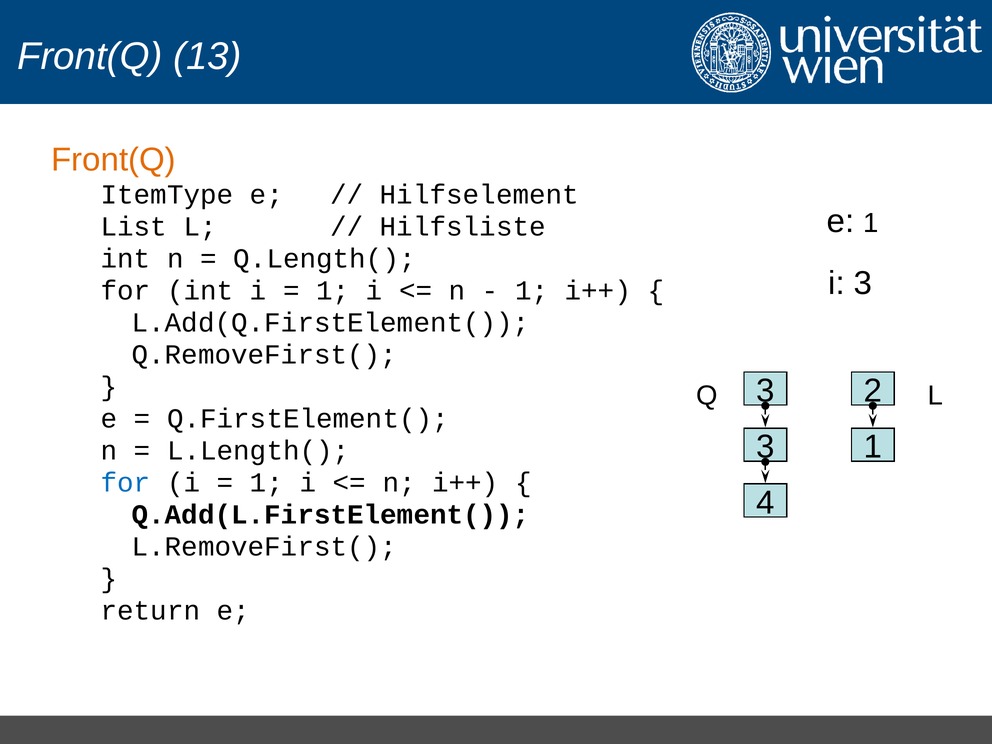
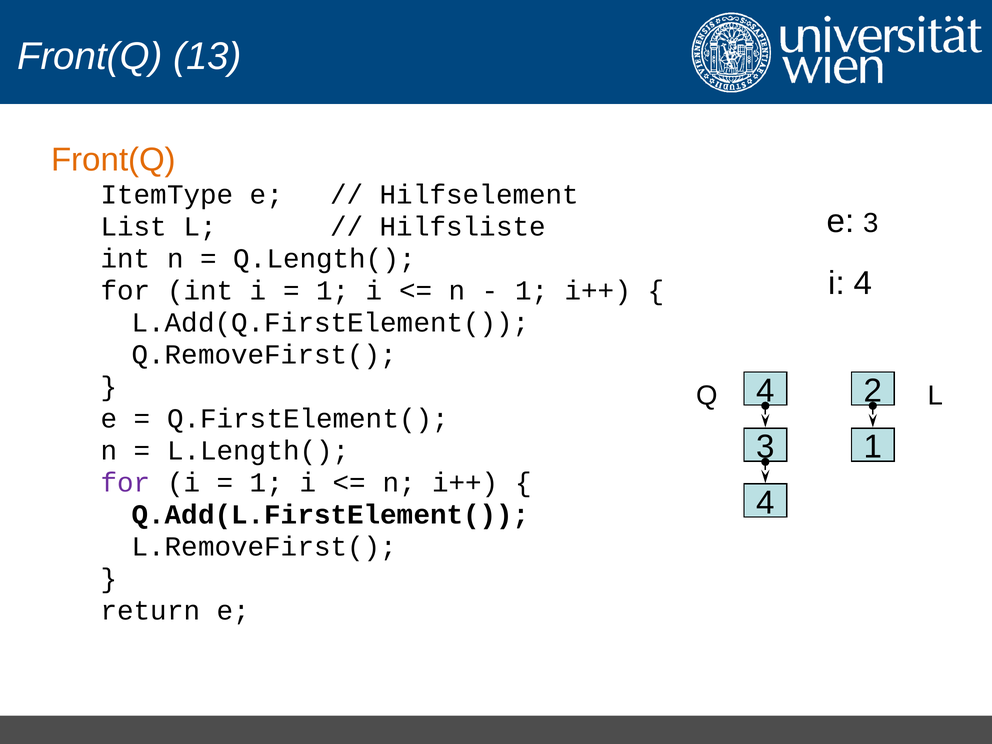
e 1: 1 -> 3 (871, 223)
i 3: 3 -> 4 (863, 283)
Q 3: 3 -> 4 (765, 391)
for colour: blue -> purple (126, 483)
